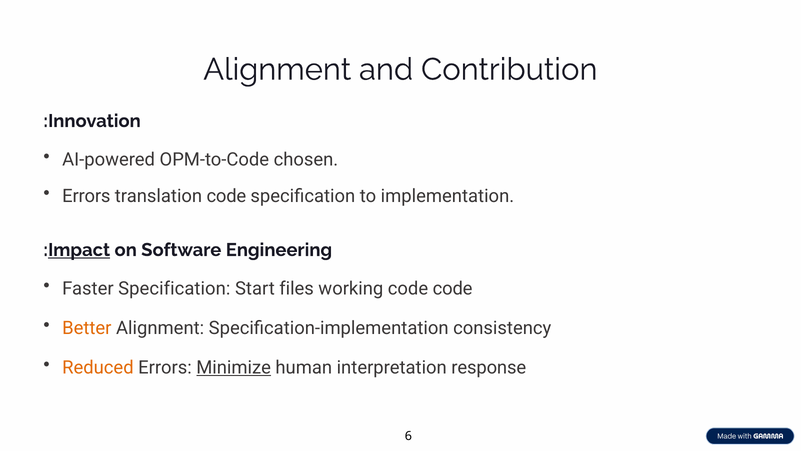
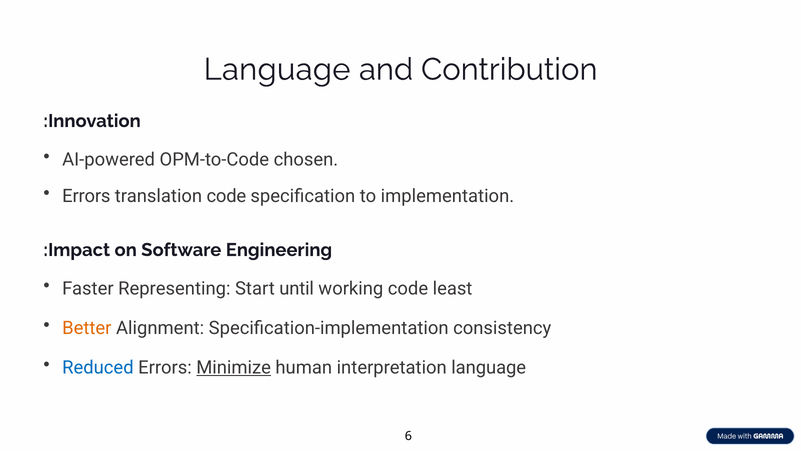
Alignment: Alignment -> Language (277, 69)
Impact underline: present -> none (79, 250)
Faster Specification: Specification -> Representing (174, 288)
files: files -> until (297, 288)
code code: code -> least (453, 288)
Reduced colour: orange -> blue (98, 367)
interpretation response: response -> language (489, 367)
